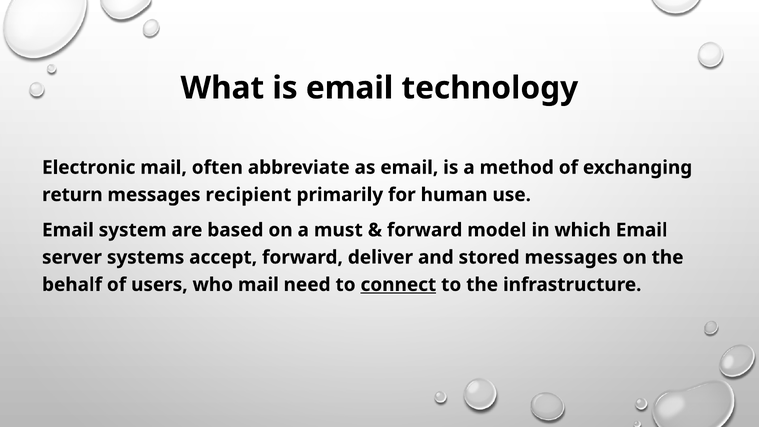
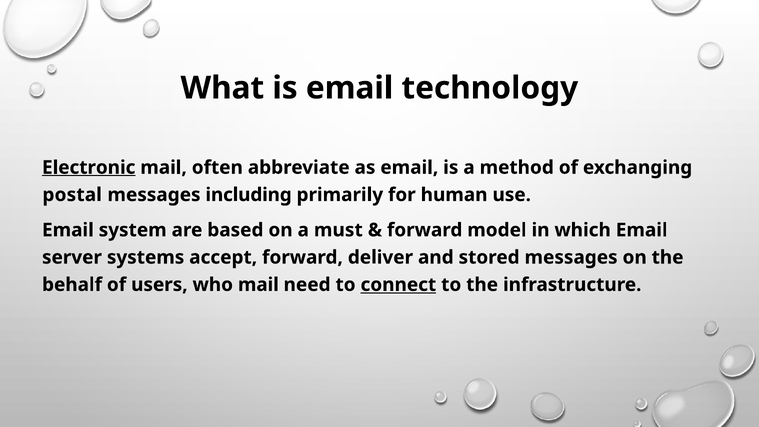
Electronic underline: none -> present (89, 167)
return: return -> postal (72, 195)
recipient: recipient -> including (249, 195)
